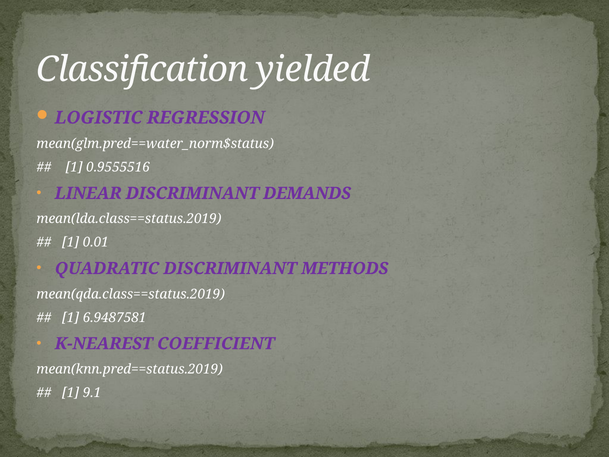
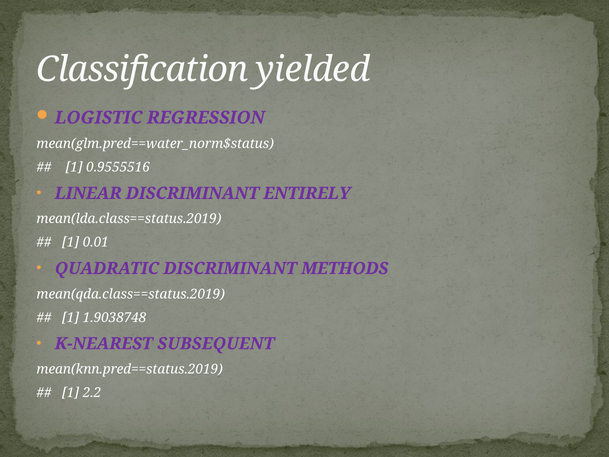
DEMANDS: DEMANDS -> ENTIRELY (307, 193)
6.9487581: 6.9487581 -> 1.9038748 (115, 317)
COEFFICIENT: COEFFICIENT -> SUBSEQUENT (216, 343)
9.1: 9.1 -> 2.2 (92, 392)
